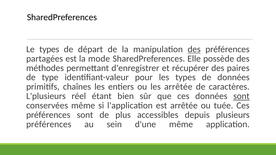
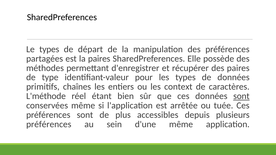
des underline: present -> none (194, 49)
la mode: mode -> paires (99, 59)
les arrêtée: arrêtée -> context (178, 87)
L'plusieurs: L'plusieurs -> L'méthode (46, 96)
